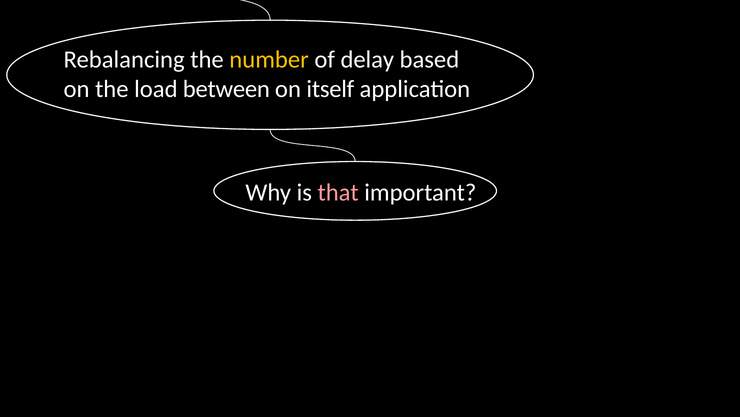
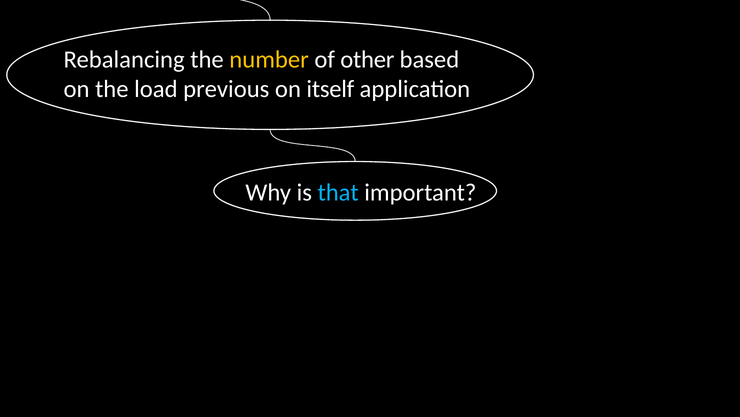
delay: delay -> other (367, 59)
between: between -> previous (226, 89)
that colour: pink -> light blue (338, 192)
